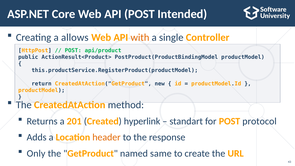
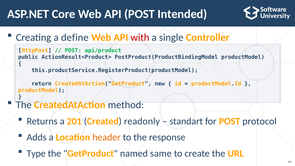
allows: allows -> define (75, 37)
with colour: orange -> red (140, 37)
hyperlink: hyperlink -> readonly (142, 121)
Only: Only -> Type (36, 153)
